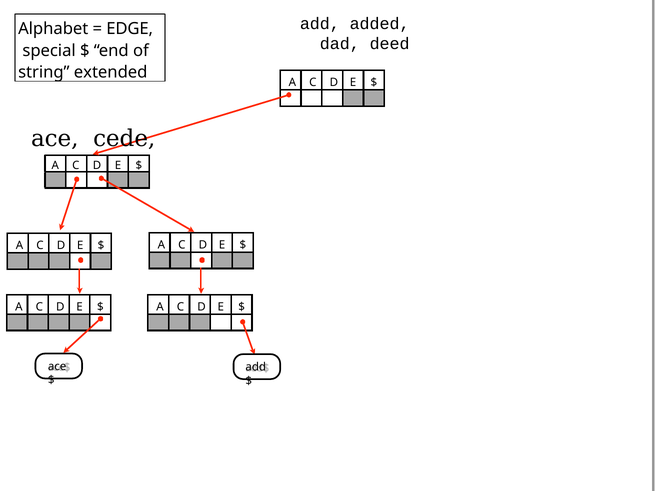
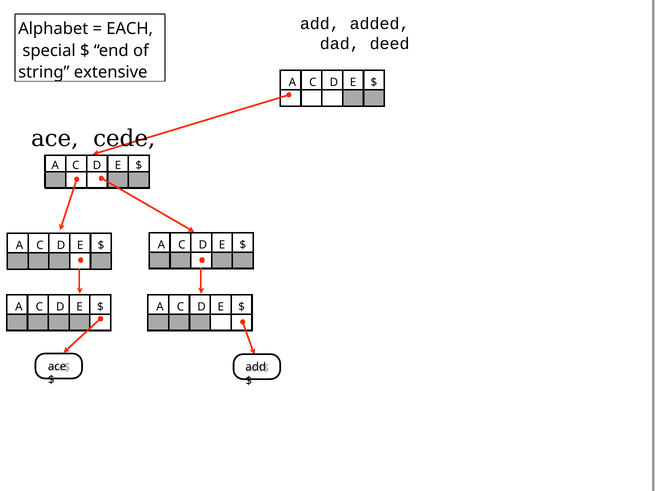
EDGE: EDGE -> EACH (130, 29)
extended: extended -> extensive (111, 72)
